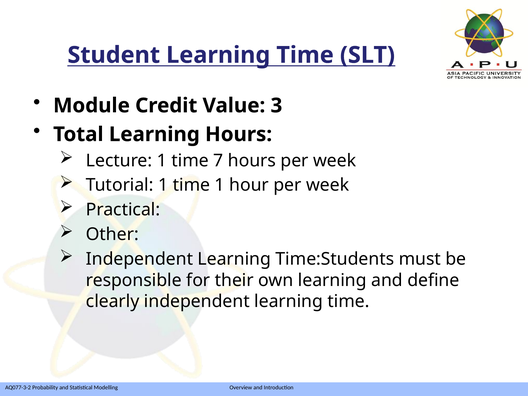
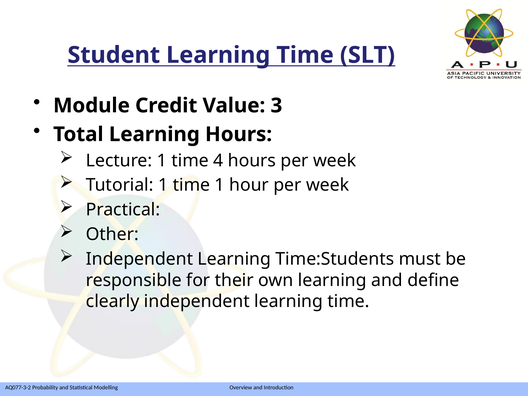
7: 7 -> 4 (218, 161)
